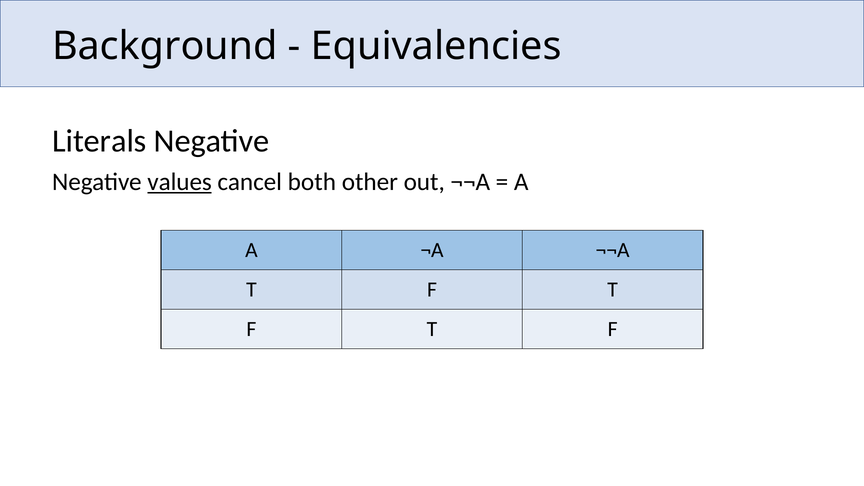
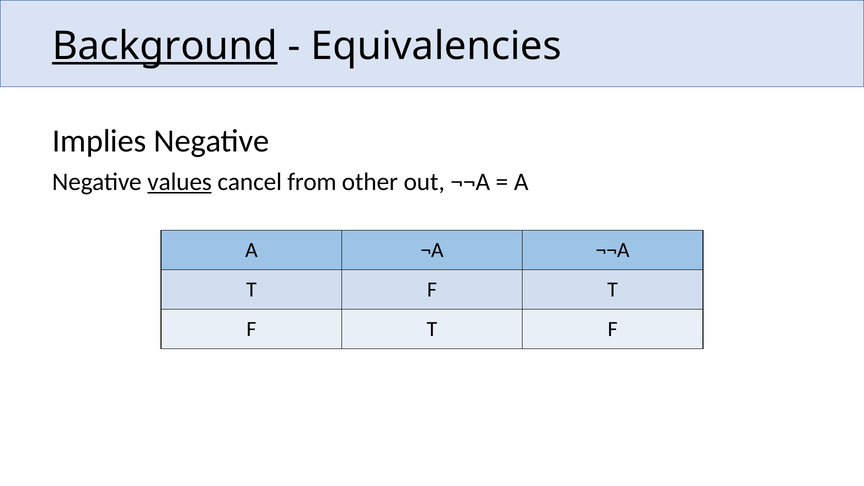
Background underline: none -> present (165, 46)
Literals: Literals -> Implies (99, 141)
both: both -> from (312, 182)
